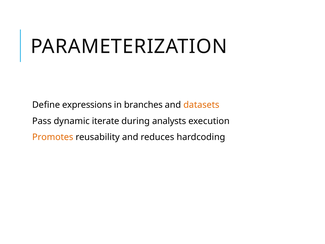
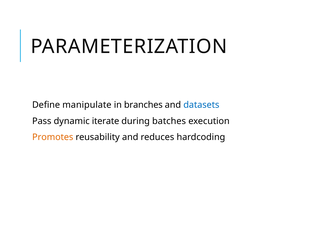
expressions: expressions -> manipulate (87, 105)
datasets colour: orange -> blue (201, 105)
analysts: analysts -> batches (169, 121)
